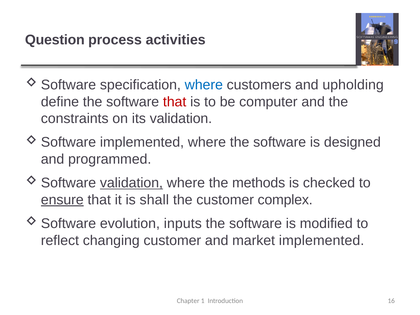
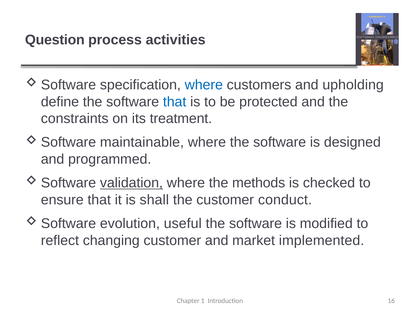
that colour: red -> blue (175, 102)
computer: computer -> protected (268, 102)
its validation: validation -> treatment (181, 119)
implemented: implemented -> maintainable (142, 142)
ensure underline: present -> none (62, 200)
complex: complex -> conduct (285, 200)
inputs: inputs -> useful (183, 224)
